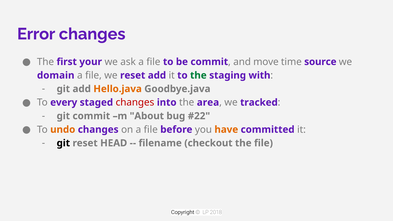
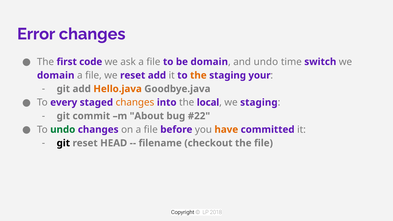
your: your -> code (91, 62)
be commit: commit -> domain (209, 62)
and move: move -> undo (266, 62)
source: source -> switch (320, 62)
the colour: green -> orange (198, 75)
with: with -> your (260, 75)
changes colour: red -> orange (135, 102)
area: area -> local (208, 102)
we tracked: tracked -> staging (259, 102)
undo colour: orange -> green (63, 130)
